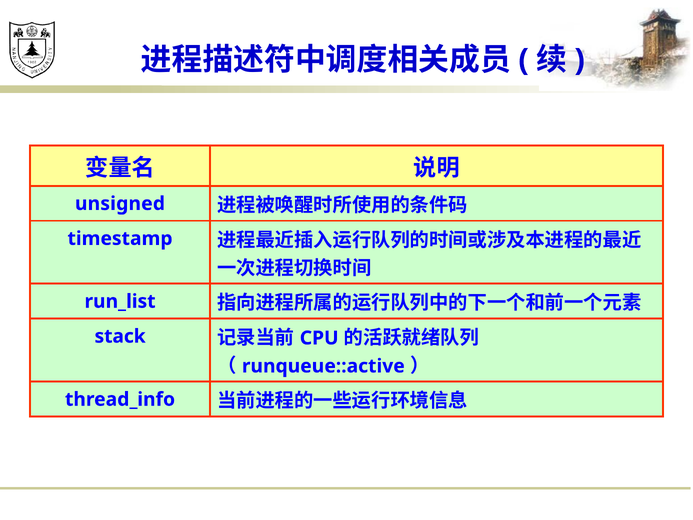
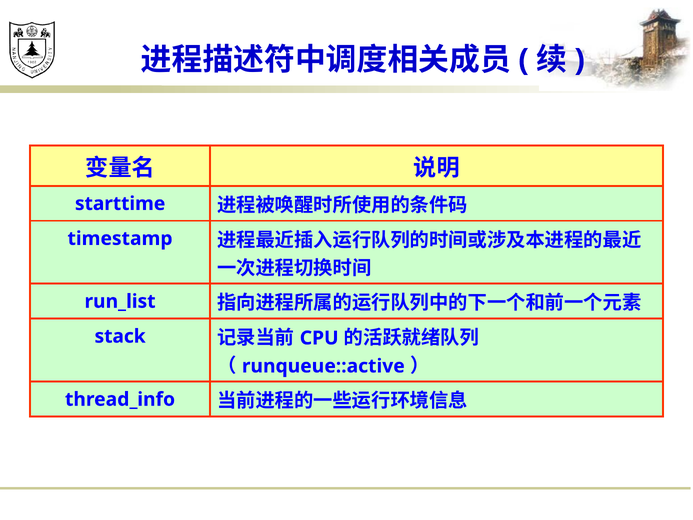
unsigned: unsigned -> starttime (120, 204)
